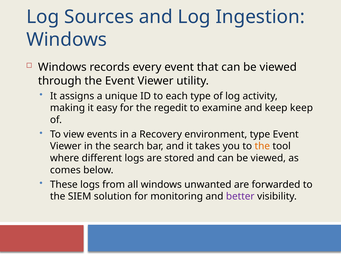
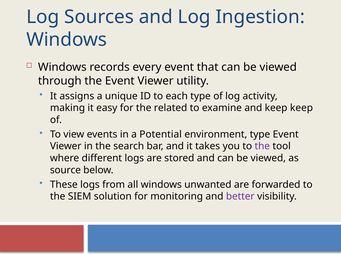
regedit: regedit -> related (171, 108)
Recovery: Recovery -> Potential (161, 135)
the colour: orange -> purple (262, 147)
comes: comes -> source (65, 171)
